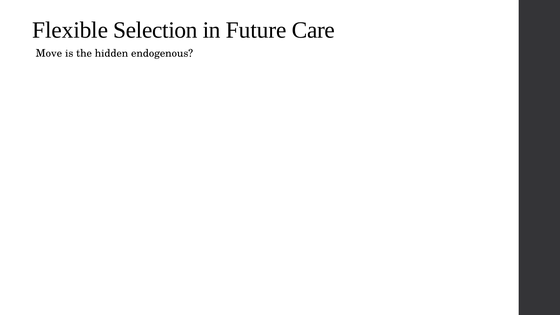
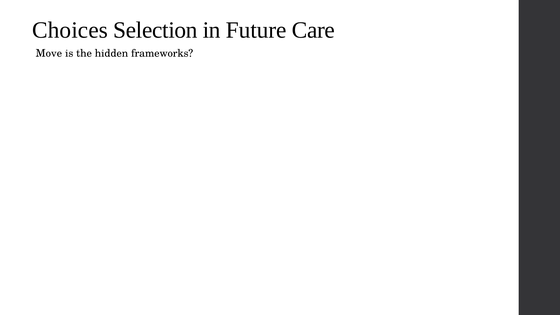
Flexible: Flexible -> Choices (70, 30)
endogenous: endogenous -> frameworks (162, 53)
